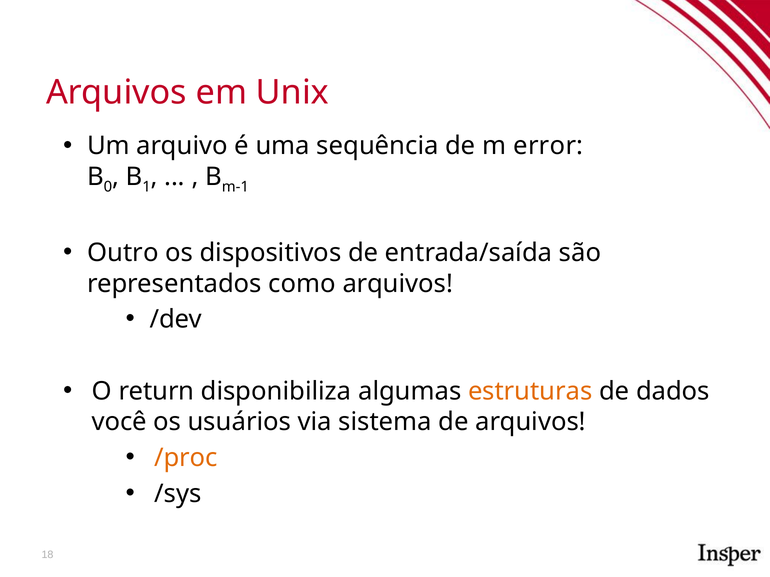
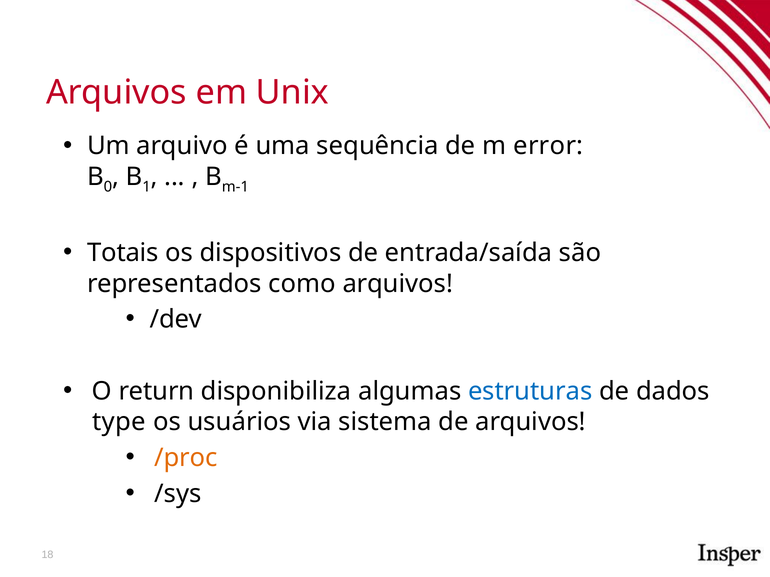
Outro: Outro -> Totais (123, 253)
estruturas colour: orange -> blue (530, 392)
você: você -> type (119, 422)
